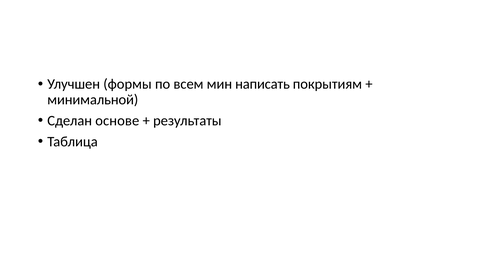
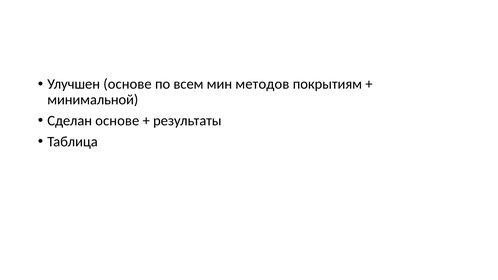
Улучшен формы: формы -> основе (127, 84)
написать: написать -> методов (262, 84)
